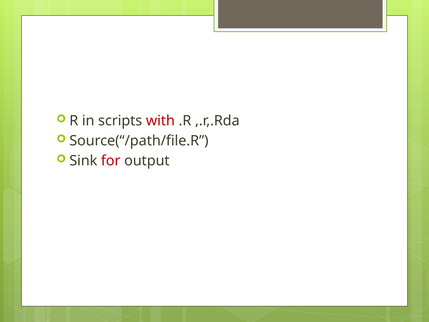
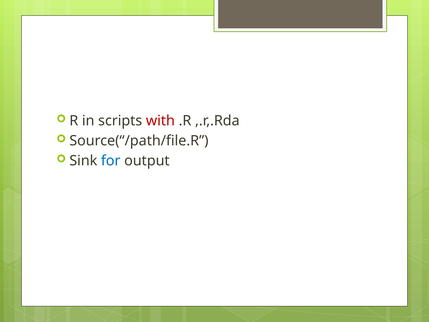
for colour: red -> blue (111, 161)
